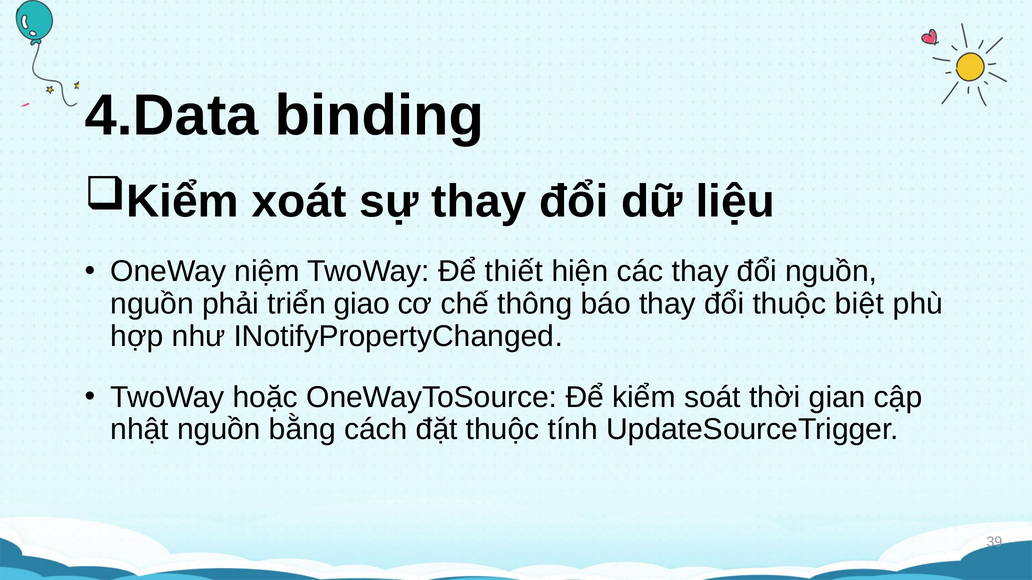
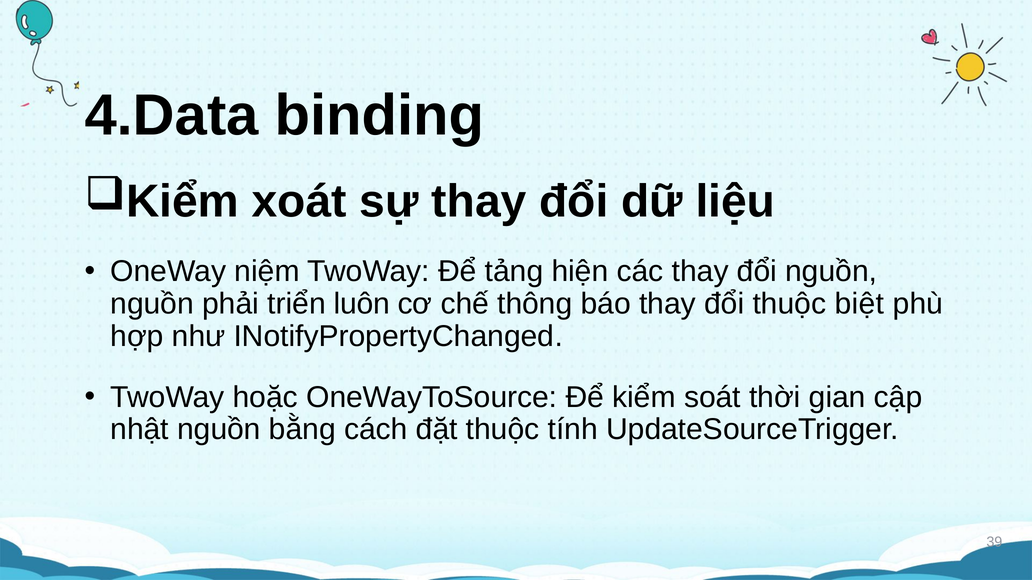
thiết: thiết -> tảng (514, 271)
giao: giao -> luôn (362, 304)
